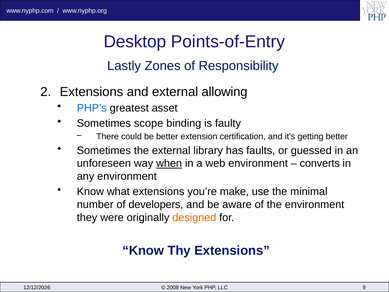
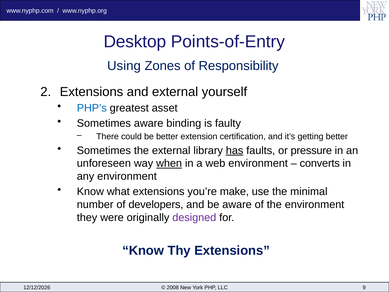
Lastly: Lastly -> Using (124, 66)
allowing: allowing -> yourself (224, 92)
Sometimes scope: scope -> aware (149, 123)
has underline: none -> present (235, 150)
guessed: guessed -> pressure (311, 150)
designed colour: orange -> purple (194, 217)
